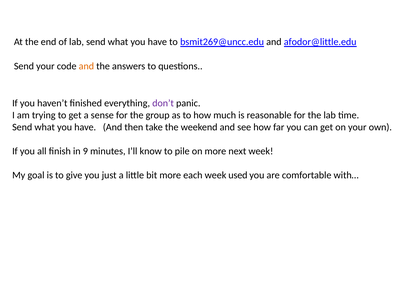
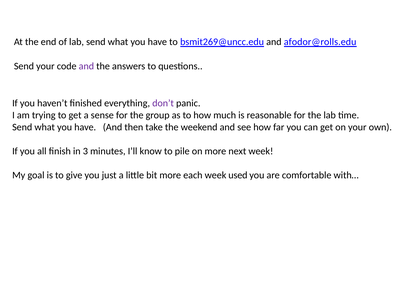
afodor@little.edu: afodor@little.edu -> afodor@rolls.edu (320, 42)
and colour: orange -> purple (86, 66)
9: 9 -> 3 (85, 151)
